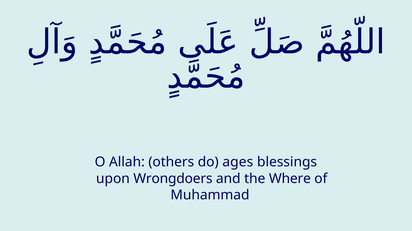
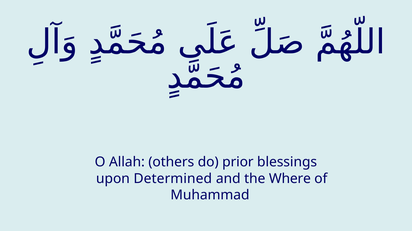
ages: ages -> prior (238, 163)
Wrongdoers: Wrongdoers -> Determined (173, 179)
